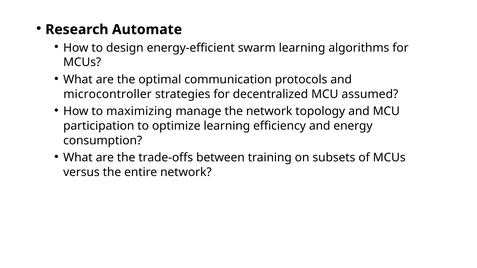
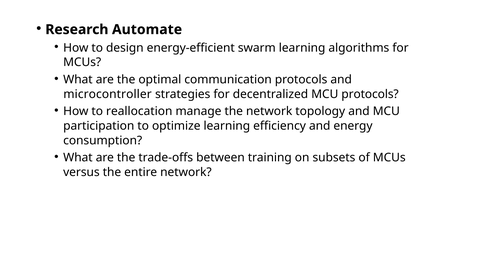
MCU assumed: assumed -> protocols (370, 94)
maximizing: maximizing -> reallocation (139, 111)
